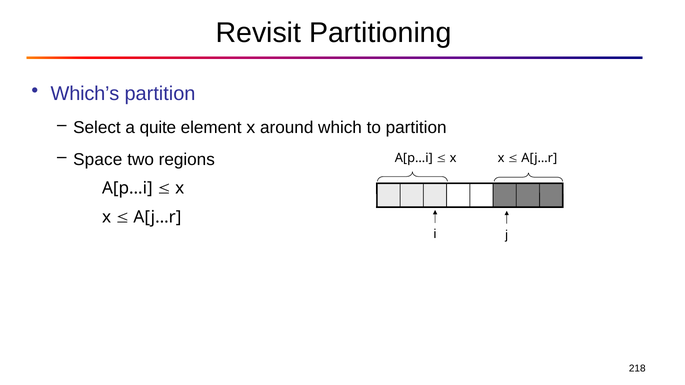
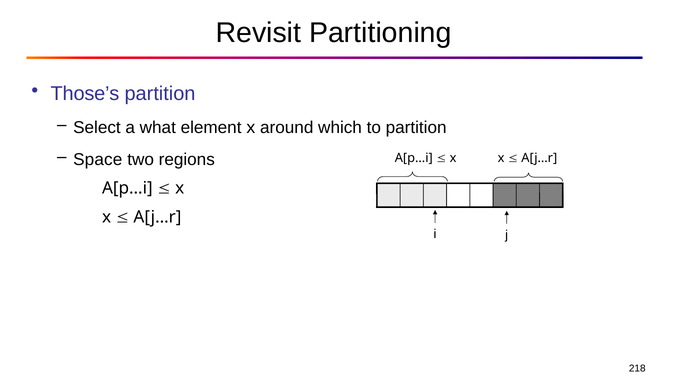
Which’s: Which’s -> Those’s (85, 94)
quite: quite -> what (158, 127)
